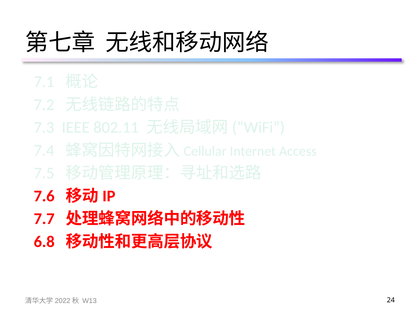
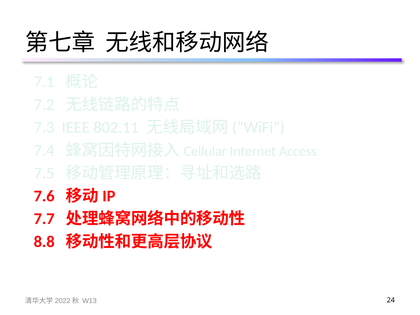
6.8: 6.8 -> 8.8 (44, 242)
